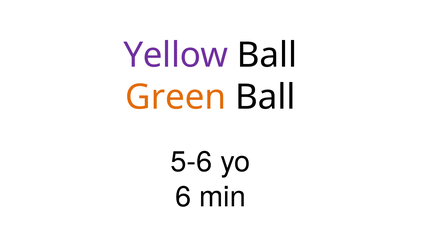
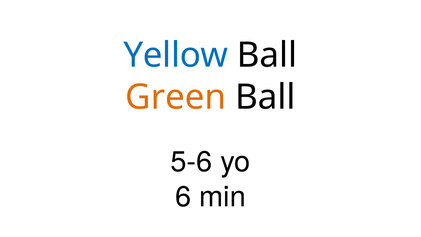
Yellow colour: purple -> blue (176, 55)
